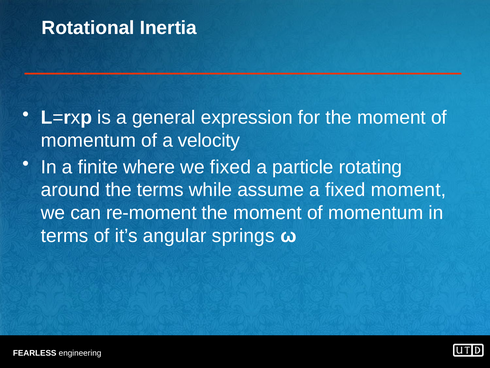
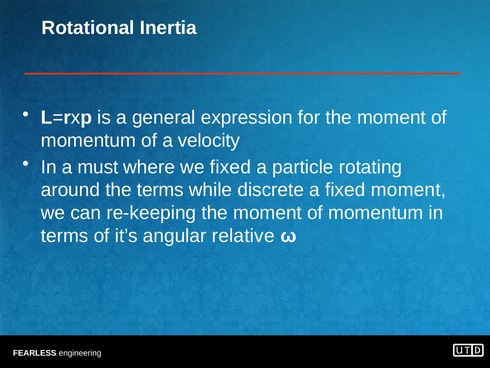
finite: finite -> must (98, 167)
assume: assume -> discrete (271, 190)
re-moment: re-moment -> re-keeping (151, 213)
springs: springs -> relative (243, 236)
